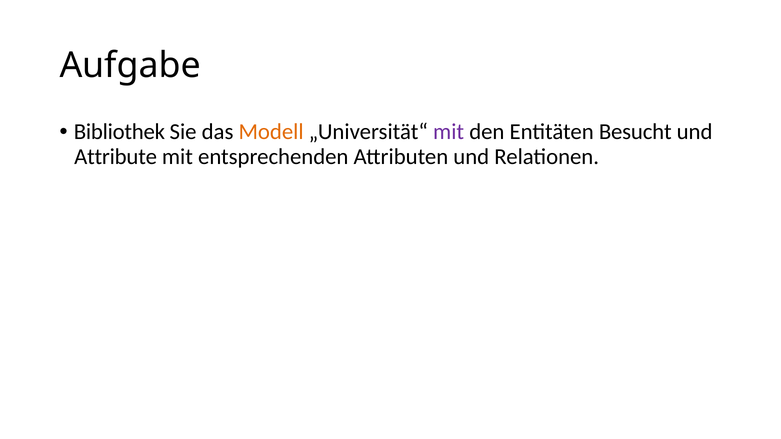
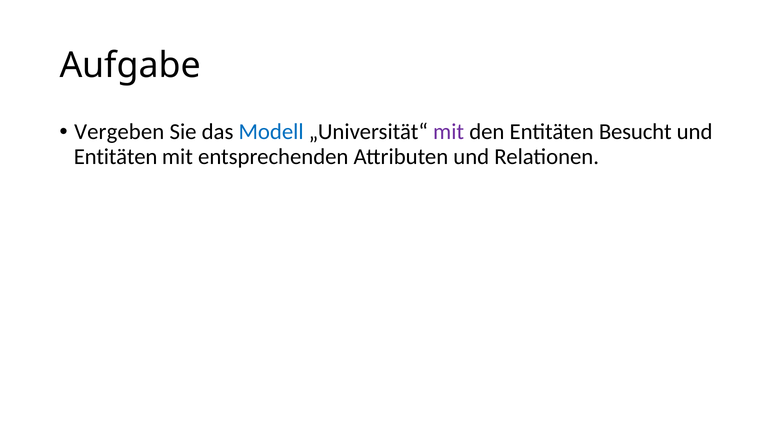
Bibliothek: Bibliothek -> Vergeben (119, 132)
Modell colour: orange -> blue (271, 132)
Attribute: Attribute -> Entitäten (116, 157)
